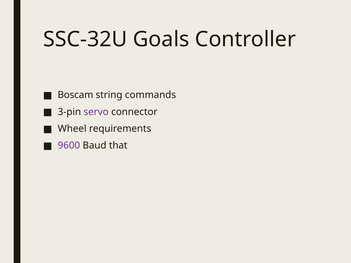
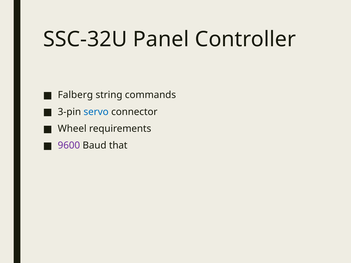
Goals: Goals -> Panel (161, 39)
Boscam: Boscam -> Falberg (75, 95)
servo colour: purple -> blue (96, 112)
